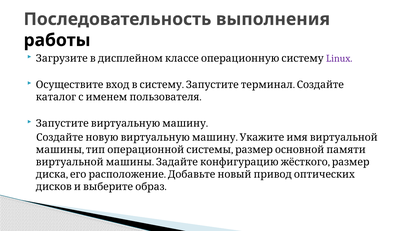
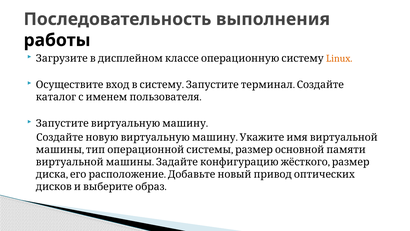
Linux colour: purple -> orange (339, 58)
